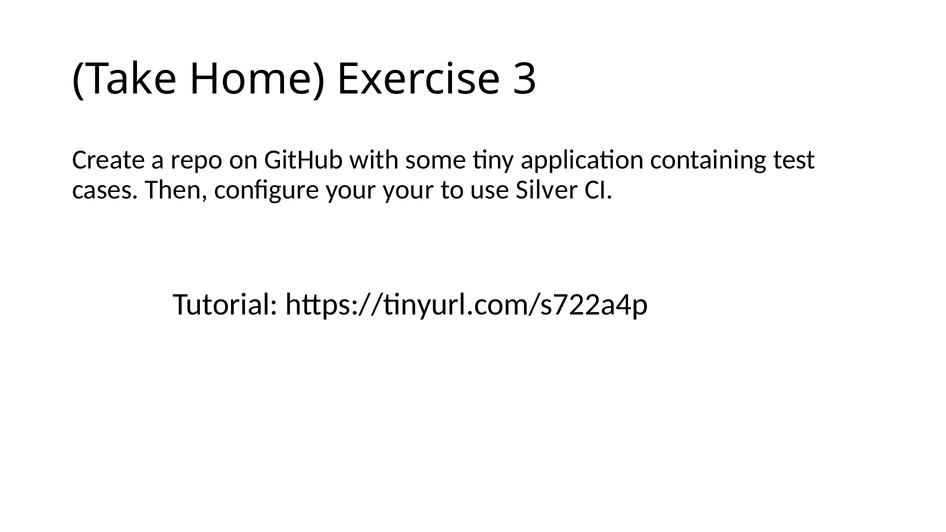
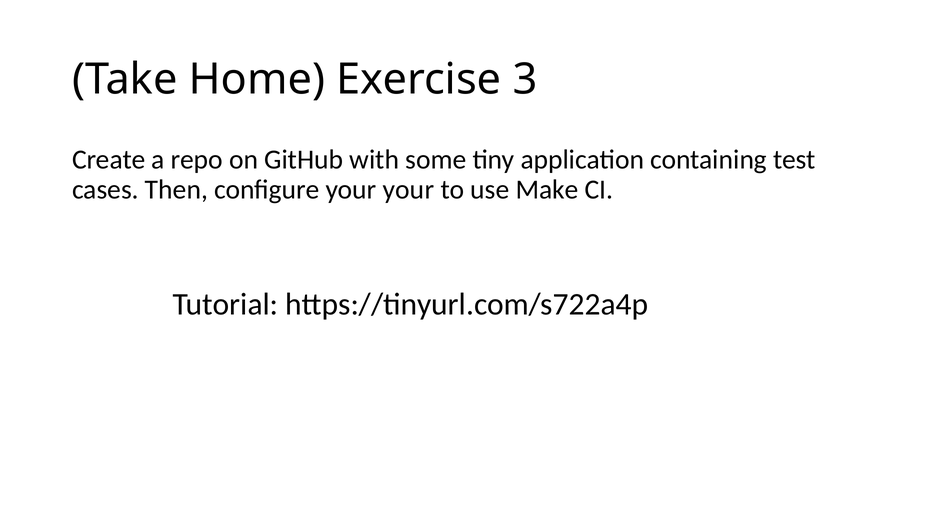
Silver: Silver -> Make (547, 190)
